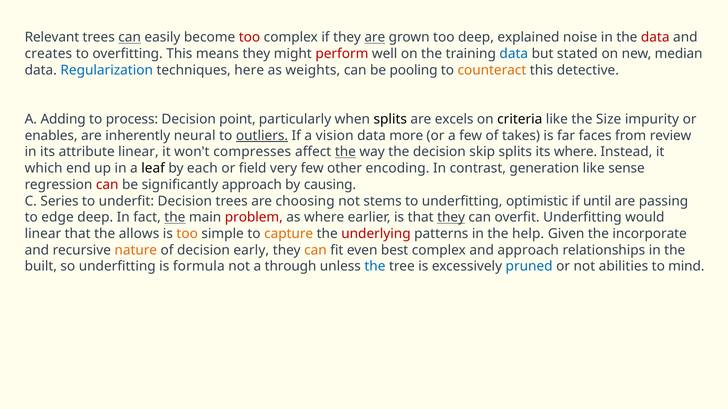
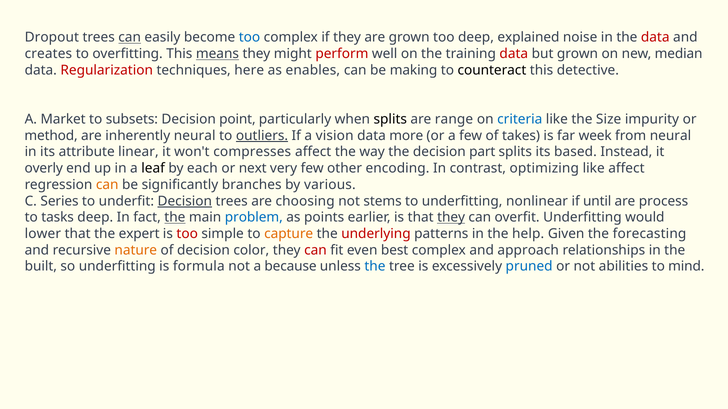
Relevant: Relevant -> Dropout (52, 37)
too colour: red -> blue (249, 37)
are underline: present -> none (375, 37)
means underline: none -> present (217, 54)
data colour: blue -> red (514, 54)
but stated: stated -> grown (578, 54)
Regularization colour: blue -> red (107, 70)
weights: weights -> enables (313, 70)
pooling: pooling -> making (414, 70)
counteract colour: orange -> black (492, 70)
Adding: Adding -> Market (63, 119)
process: process -> subsets (132, 119)
excels: excels -> range (454, 119)
criteria colour: black -> blue (520, 119)
enables: enables -> method (51, 136)
faces: faces -> week (595, 136)
from review: review -> neural (670, 136)
the underline: present -> none (345, 152)
skip: skip -> part (482, 152)
its where: where -> based (575, 152)
which: which -> overly (44, 169)
field: field -> next (253, 169)
generation: generation -> optimizing (544, 169)
like sense: sense -> affect (626, 169)
can colour: red -> orange (107, 185)
significantly approach: approach -> branches (252, 185)
causing: causing -> various (330, 185)
Decision underline: none -> present (185, 201)
optimistic: optimistic -> nonlinear (537, 201)
passing: passing -> process (664, 201)
edge: edge -> tasks (58, 218)
problem colour: red -> blue (254, 218)
as where: where -> points (324, 218)
linear: linear -> lower (43, 234)
allows: allows -> expert (139, 234)
too colour: orange -> red (187, 234)
incorporate: incorporate -> forecasting (650, 234)
early: early -> color (251, 250)
can colour: orange -> red (315, 250)
through: through -> because (291, 267)
